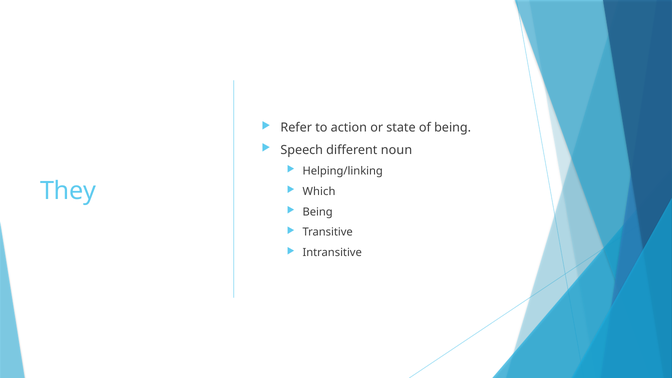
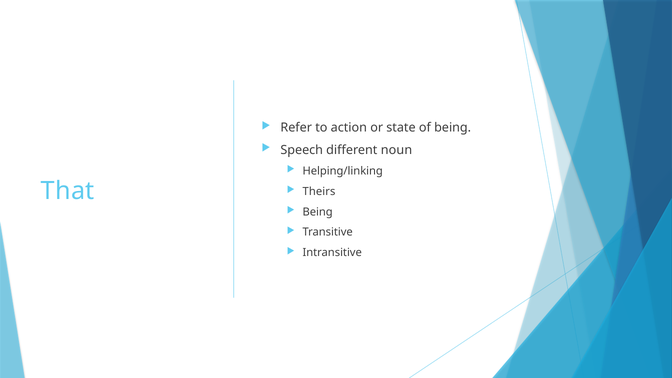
They: They -> That (68, 191)
Which: Which -> Theirs (319, 191)
